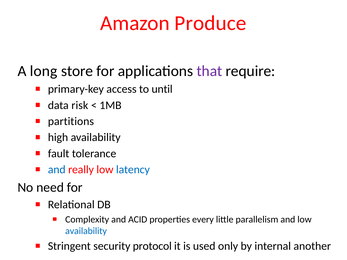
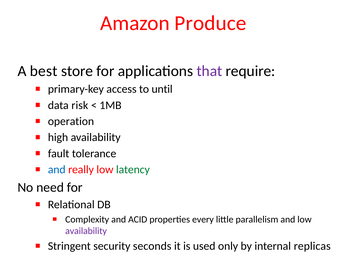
long: long -> best (44, 71)
partitions: partitions -> operation (71, 121)
latency colour: blue -> green (133, 170)
availability colour: blue -> purple (86, 231)
protocol: protocol -> seconds (152, 246)
another: another -> replicas (312, 246)
